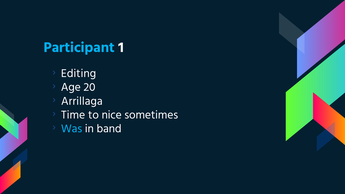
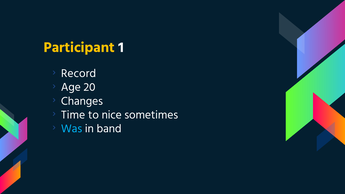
Participant colour: light blue -> yellow (79, 47)
Editing: Editing -> Record (79, 73)
Arrillaga: Arrillaga -> Changes (82, 101)
